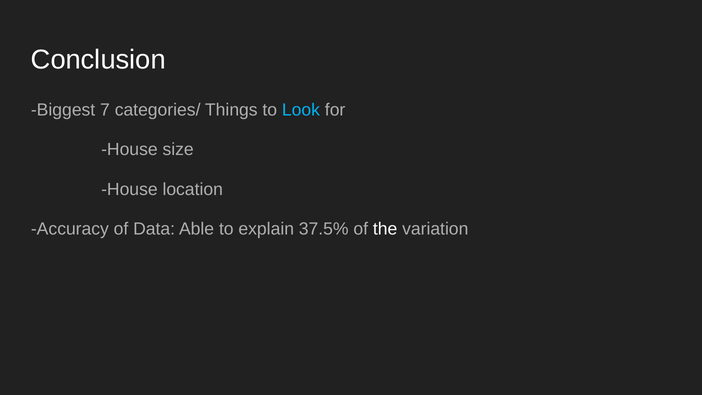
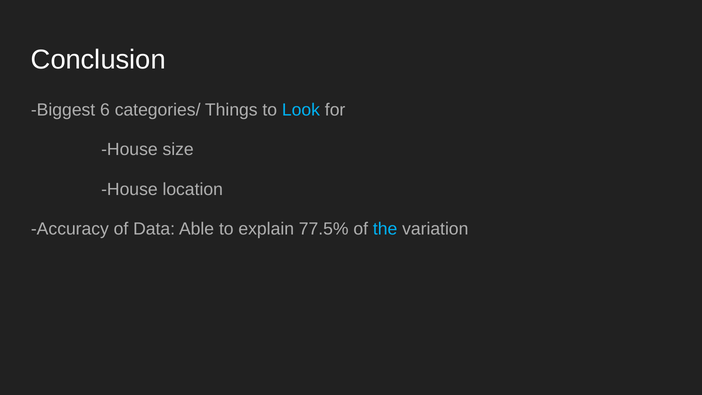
7: 7 -> 6 (105, 110)
37.5%: 37.5% -> 77.5% (324, 229)
the colour: white -> light blue (385, 229)
